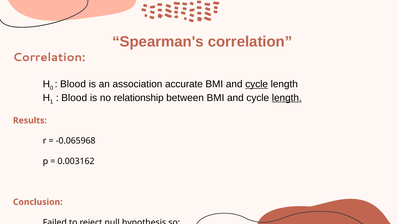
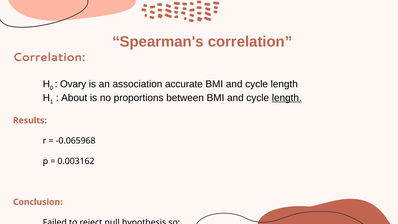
Blood: Blood -> Ovary (73, 84)
cycle underline: present -> none (257, 84)
Blood: Blood -> About (74, 98)
relationship: relationship -> proportions (139, 98)
